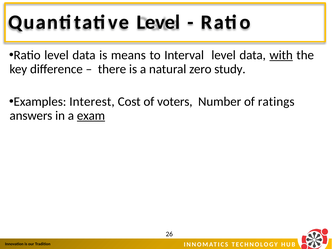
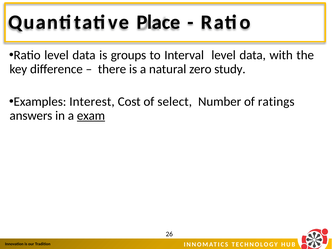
Quantitative Level: Level -> Place (158, 22)
means: means -> groups (128, 55)
with underline: present -> none (281, 55)
voters: voters -> select (175, 102)
